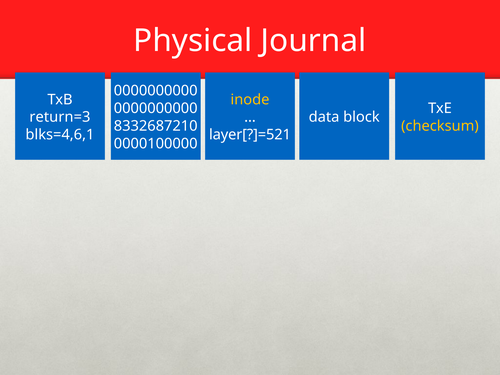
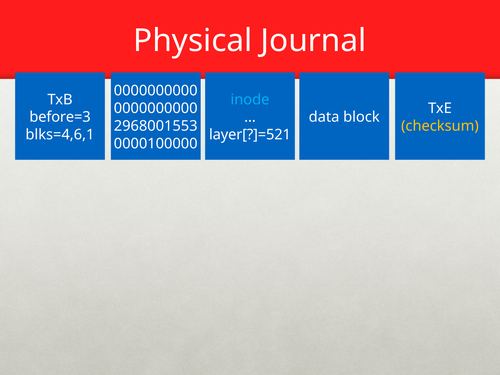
inode colour: yellow -> light blue (250, 100)
return=3: return=3 -> before=3 (60, 117)
8332687210: 8332687210 -> 2968001553 (156, 126)
